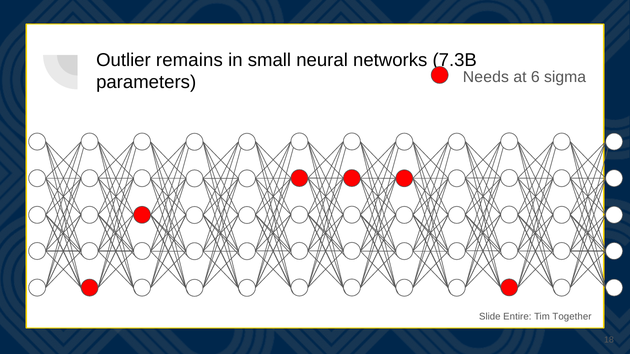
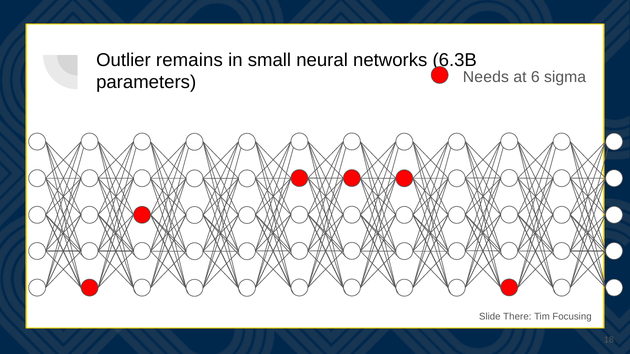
7.3B: 7.3B -> 6.3B (455, 60)
Entire: Entire -> There (517, 317)
Together: Together -> Focusing (572, 317)
